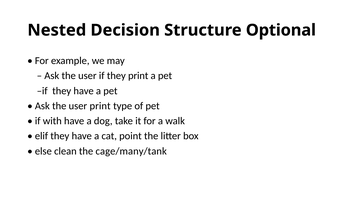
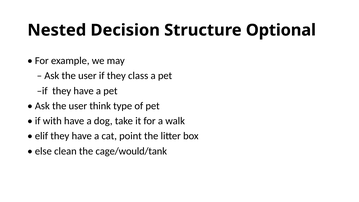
they print: print -> class (138, 76)
user print: print -> think (100, 106)
cage/many/tank: cage/many/tank -> cage/would/tank (131, 151)
